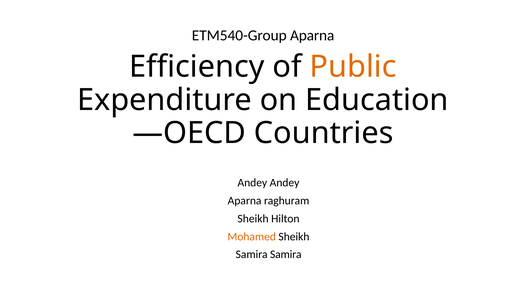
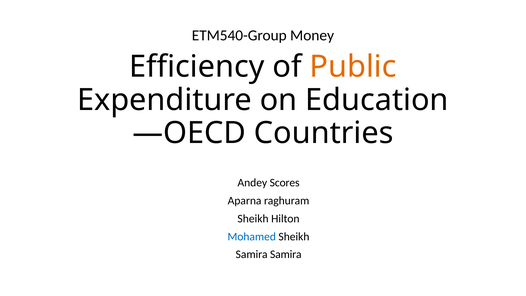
ETM540-Group Aparna: Aparna -> Money (312, 35)
Andey Andey: Andey -> Scores (285, 183)
Mohamed colour: orange -> blue (252, 236)
